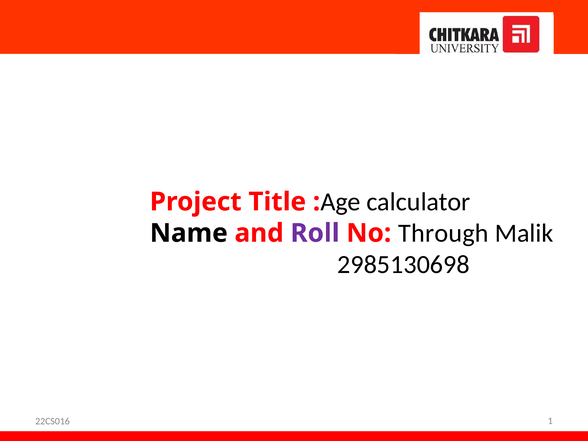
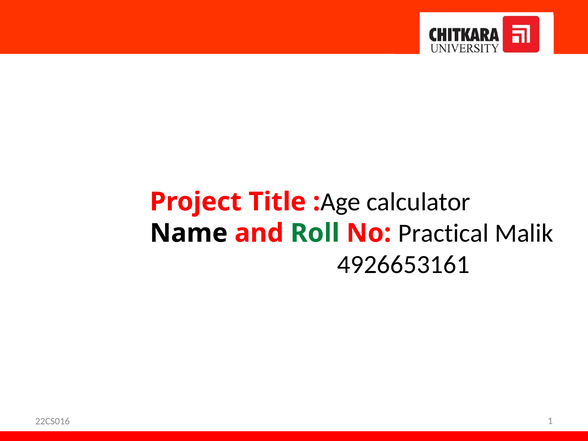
Roll colour: purple -> green (315, 233)
Through: Through -> Practical (444, 233)
2985130698: 2985130698 -> 4926653161 (403, 265)
